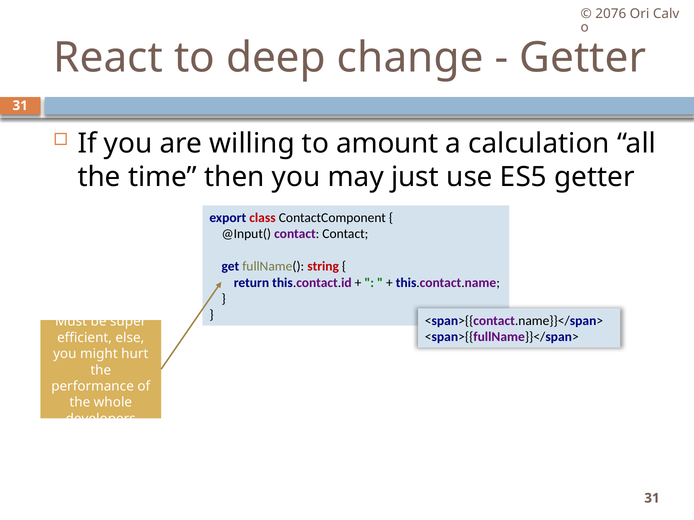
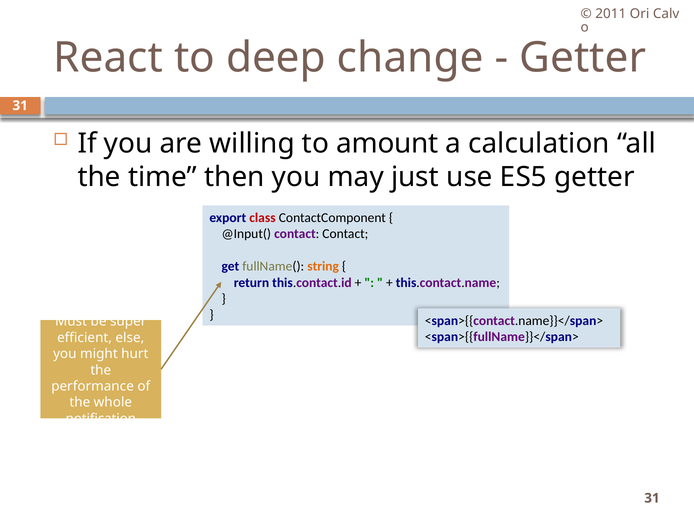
2076: 2076 -> 2011 (611, 14)
string colour: red -> orange (323, 267)
developers: developers -> notification (101, 419)
